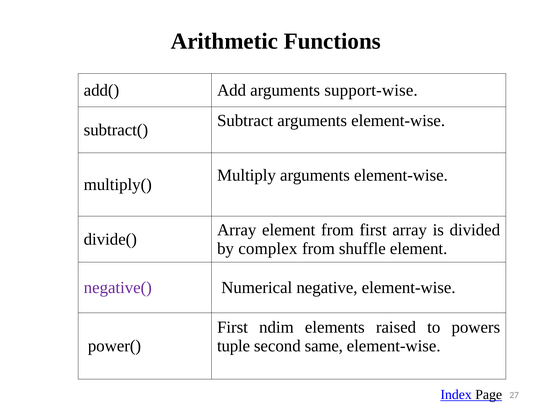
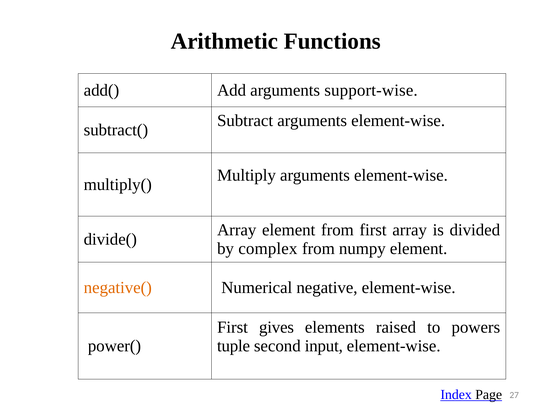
shuffle: shuffle -> numpy (362, 249)
negative( colour: purple -> orange (118, 288)
ndim: ndim -> gives (277, 327)
same: same -> input (324, 346)
